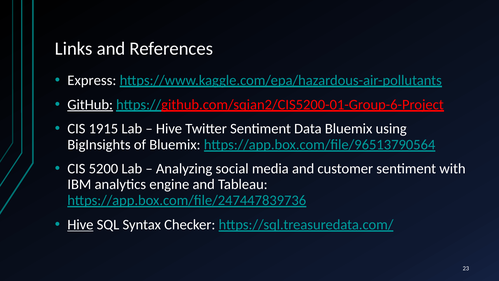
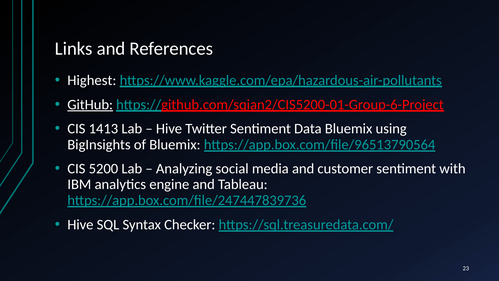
Express: Express -> Highest (92, 80)
1915: 1915 -> 1413 (103, 129)
Hive underline: present -> none (80, 225)
